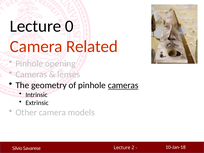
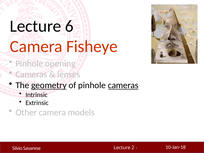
0: 0 -> 6 (69, 26)
Related: Related -> Fisheye (92, 46)
geometry underline: none -> present (49, 85)
